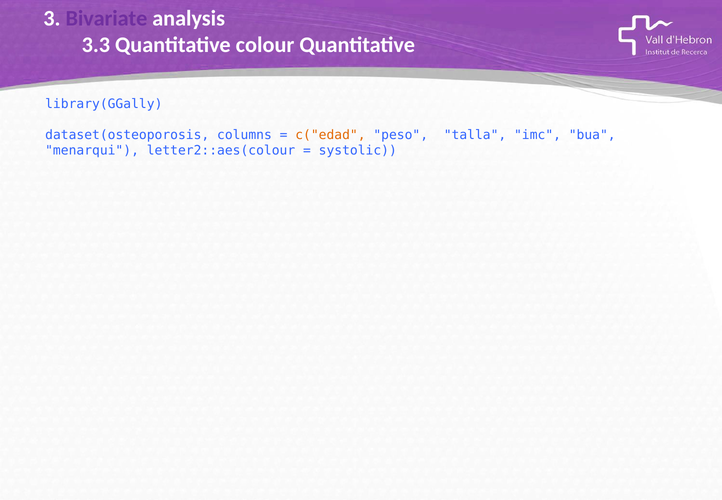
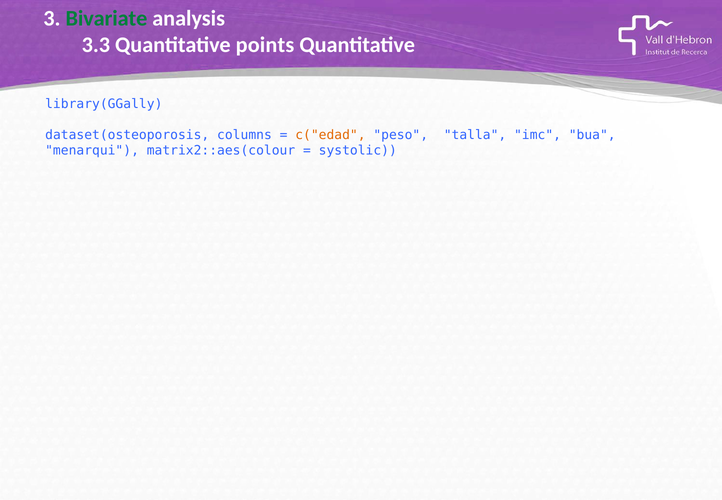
Bivariate colour: purple -> green (106, 18)
colour: colour -> points (265, 45)
letter2::aes(colour: letter2::aes(colour -> matrix2::aes(colour (221, 150)
